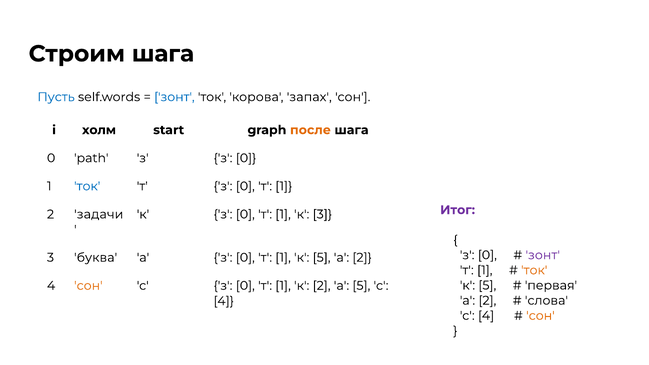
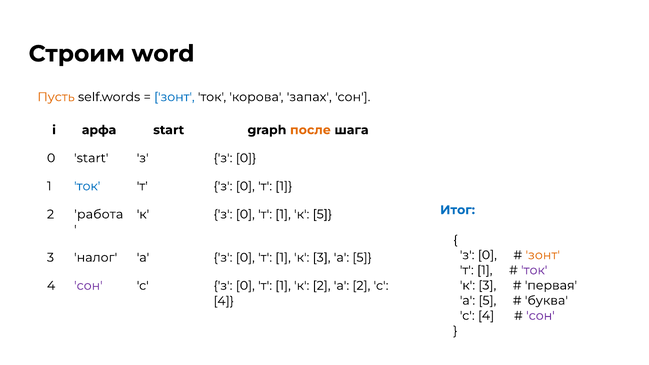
Строим шага: шага -> word (163, 54)
Пусть colour: blue -> orange (56, 97)
холм: холм -> арфа (99, 130)
0 path: path -> start (91, 158)
Итог colour: purple -> blue (458, 210)
задачи: задачи -> работа (99, 214)
к 3: 3 -> 5 (322, 214)
зонт colour: purple -> orange (543, 255)
буква: буква -> налог (96, 258)
1 к 5: 5 -> 3 (322, 258)
2: 2 -> 5 (362, 258)
ток colour: orange -> purple (534, 270)
5: 5 -> 3 (487, 285)
сон colour: orange -> purple (88, 286)
а 5: 5 -> 2 (361, 286)
2: 2 -> 5 (487, 301)
слова: слова -> буква (546, 301)
сон colour: orange -> purple (540, 316)
